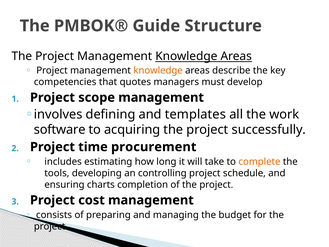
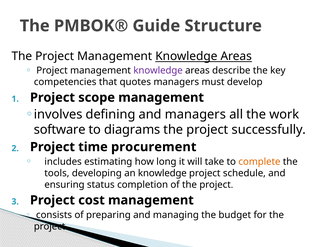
knowledge colour: orange -> purple (158, 70)
and templates: templates -> managers (195, 114)
acquiring: acquiring -> diagrams (132, 130)
an controlling: controlling -> knowledge (162, 173)
charts: charts -> status (101, 185)
